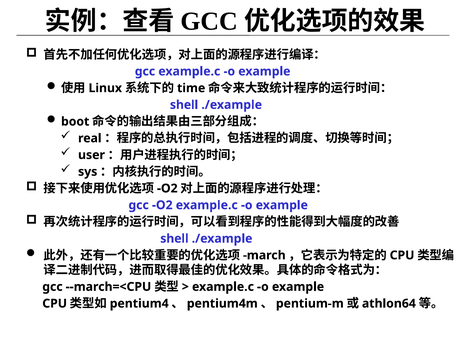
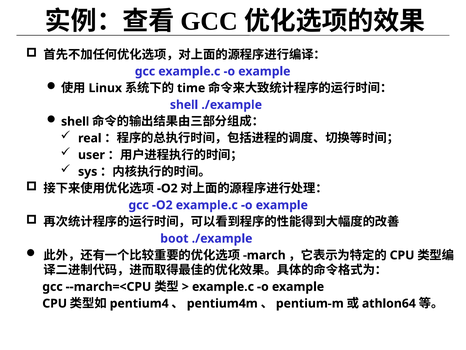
boot: boot -> shell (75, 121)
shell: shell -> boot (174, 238)
